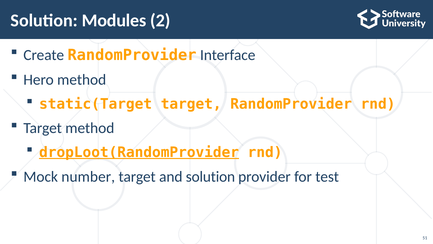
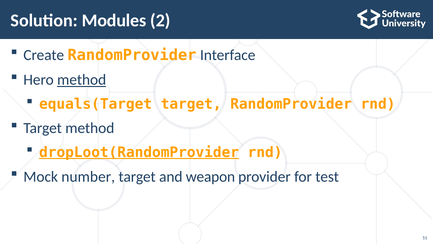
method underline: none -> present (82, 80)
static(Target: static(Target -> equals(Target (96, 104)
and solution: solution -> weapon (210, 176)
